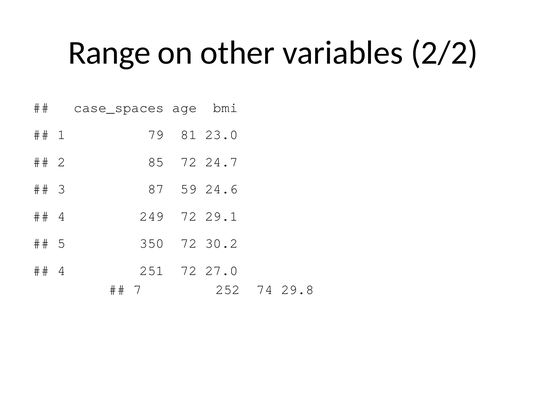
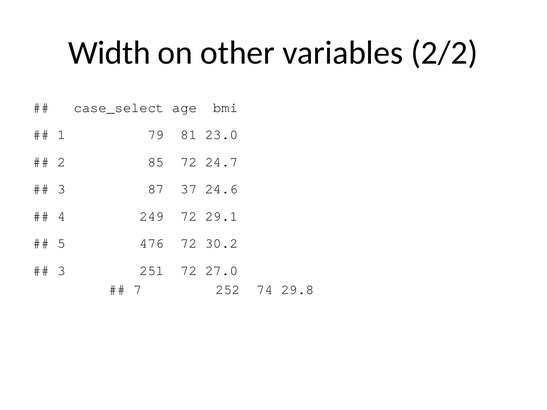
Range: Range -> Width (109, 53)
case_spaces: case_spaces -> case_select (119, 108)
59: 59 -> 37 (189, 189)
350: 350 -> 476 (152, 244)
4: 4 -> 3 (62, 271)
